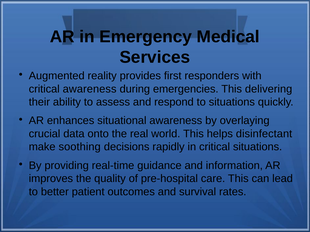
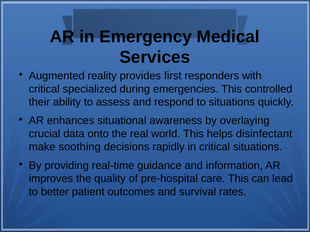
critical awareness: awareness -> specialized (90, 89)
delivering: delivering -> controlled (269, 89)
